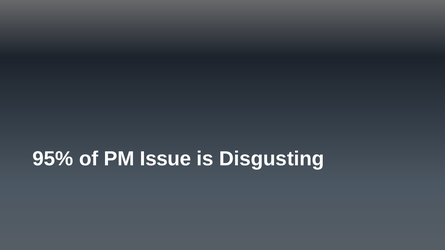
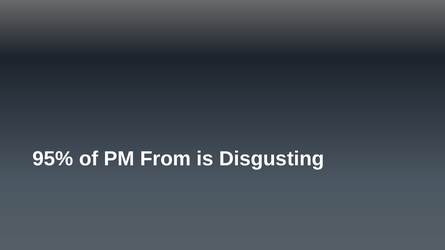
Issue: Issue -> From (166, 159)
